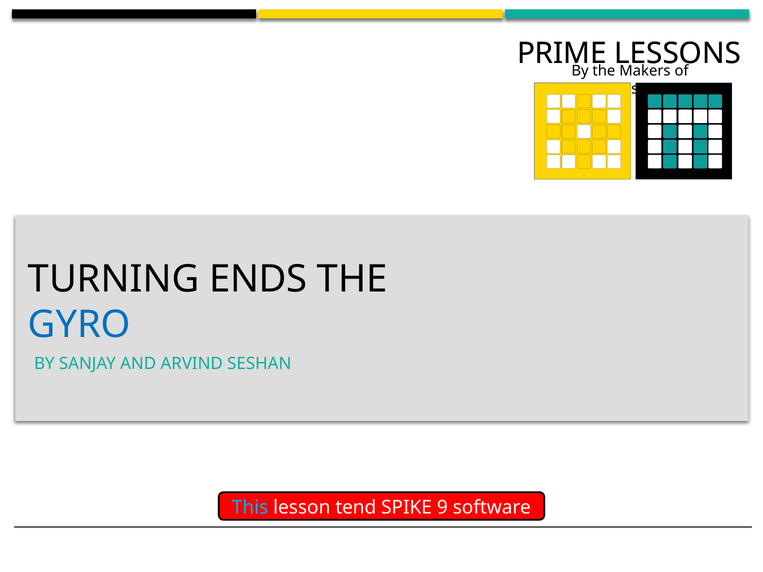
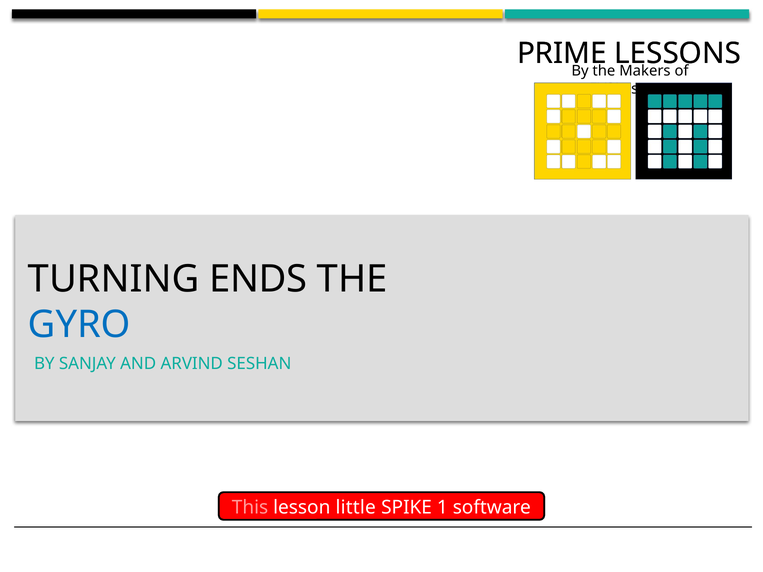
This colour: light blue -> pink (250, 508)
tend: tend -> little (356, 508)
9: 9 -> 1 (442, 508)
